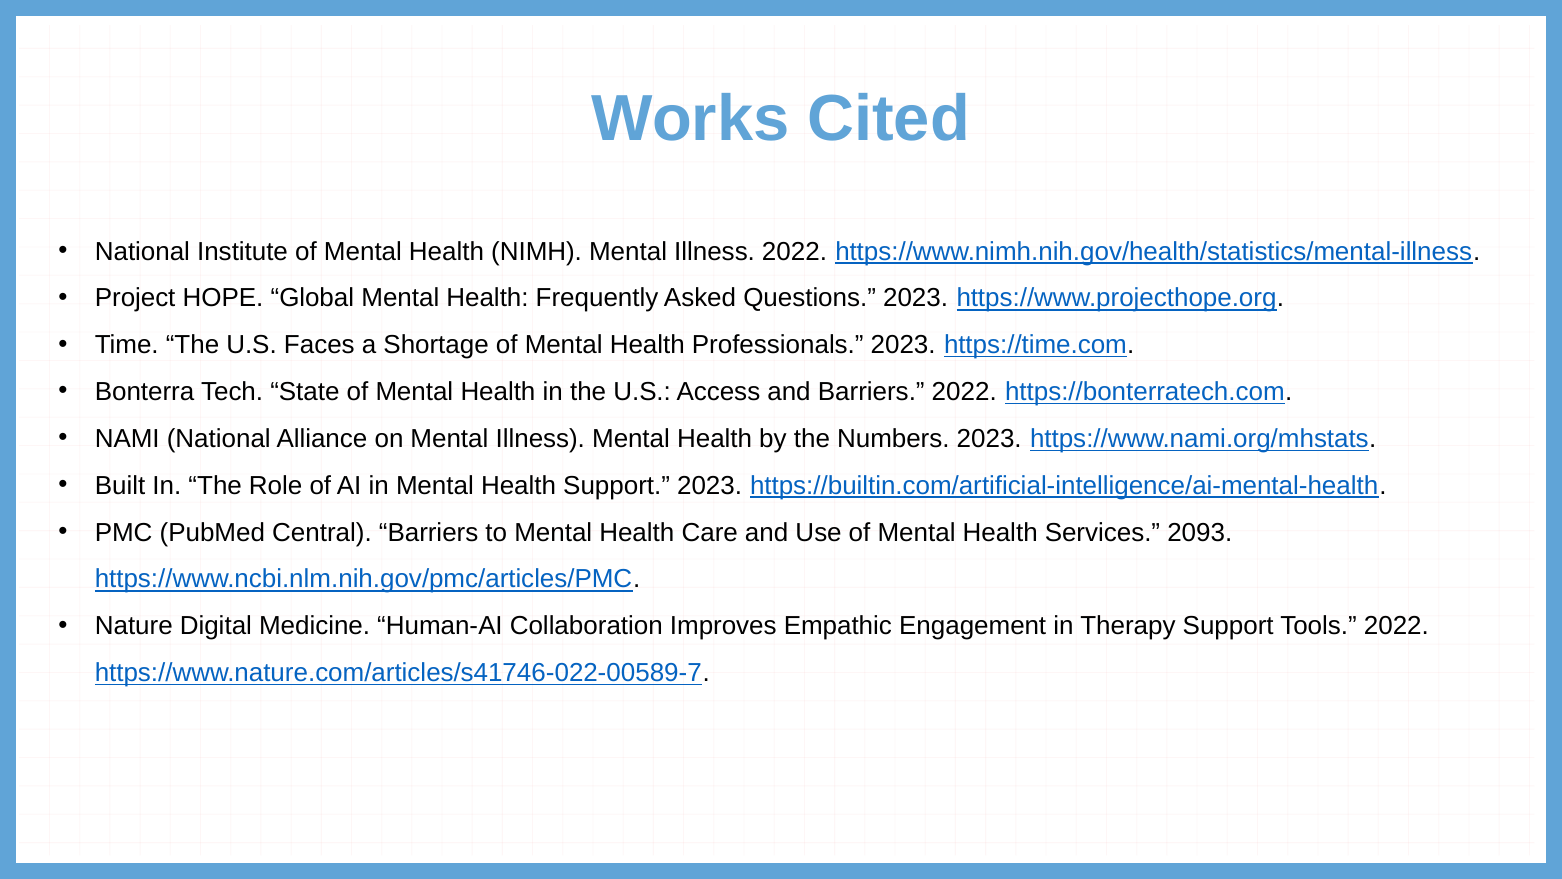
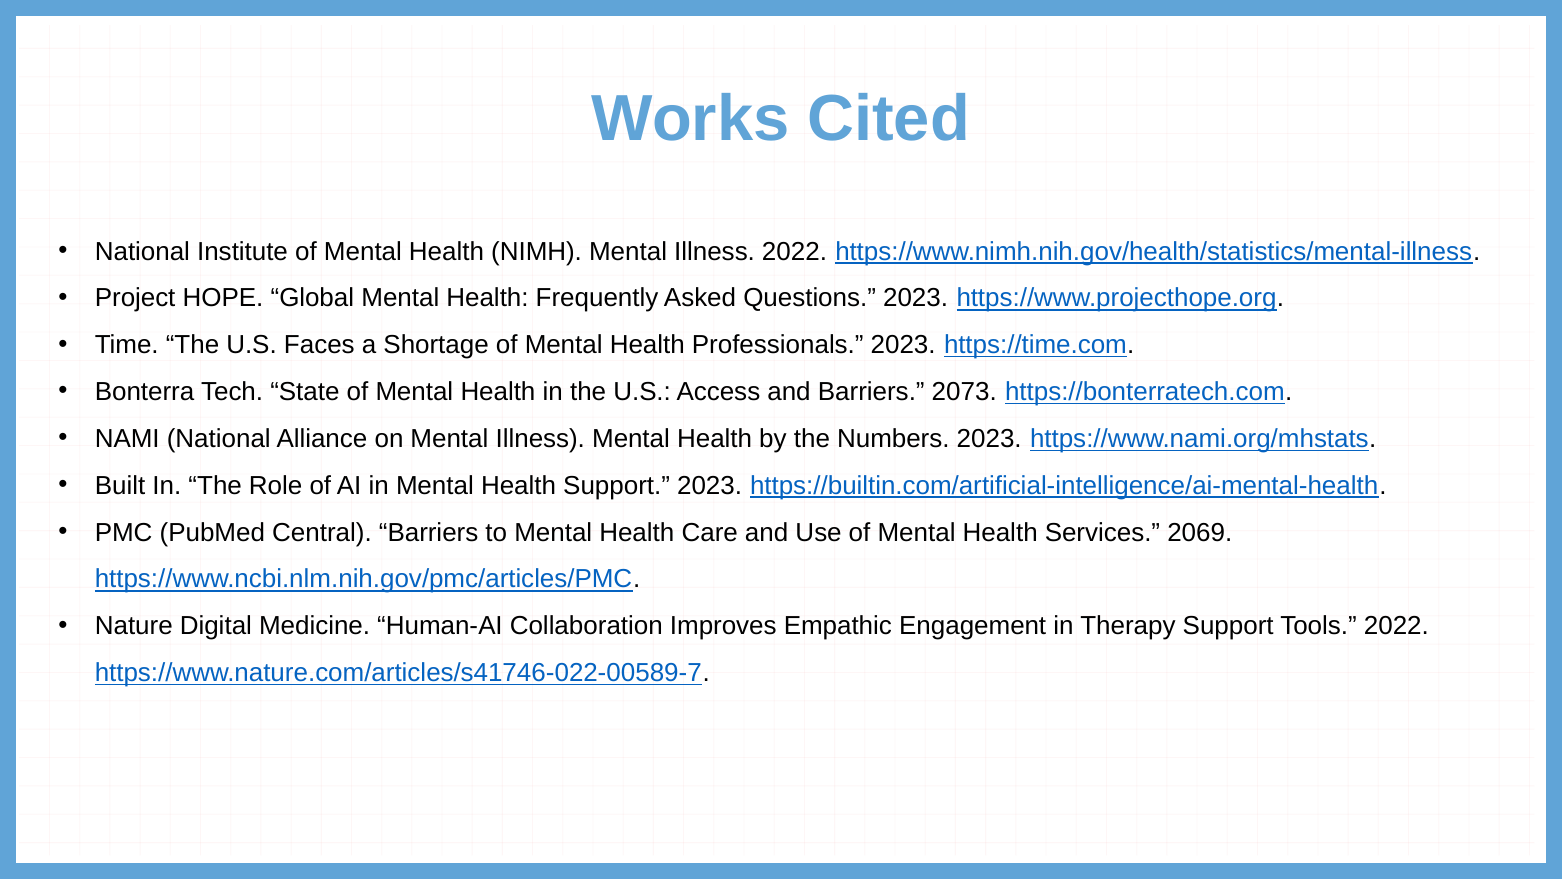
Barriers 2022: 2022 -> 2073 (964, 392)
2093: 2093 -> 2069 (1200, 532)
